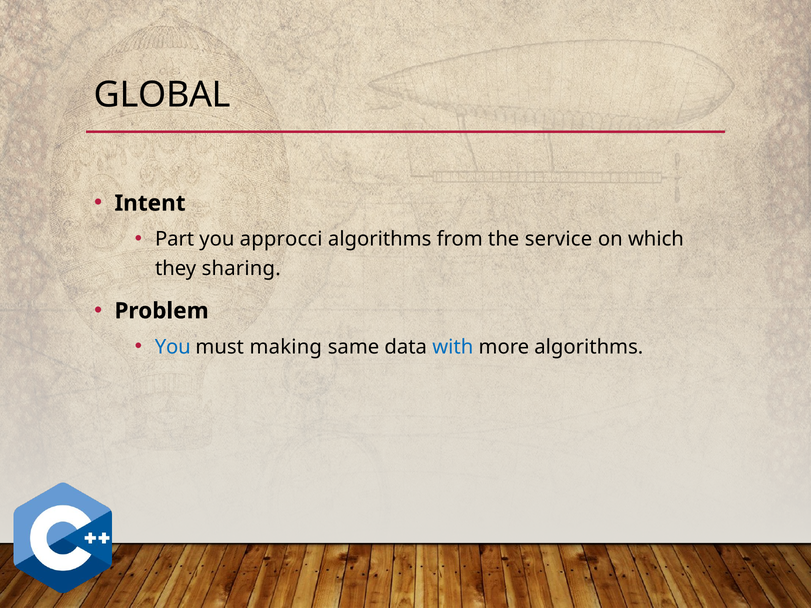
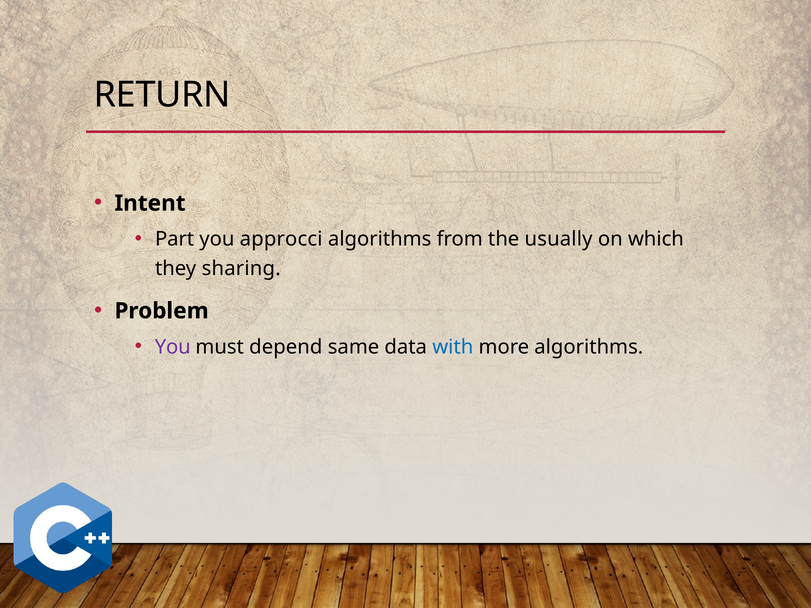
GLOBAL: GLOBAL -> RETURN (162, 95)
service: service -> usually (559, 239)
You colour: blue -> purple (173, 347)
making: making -> depend (286, 347)
